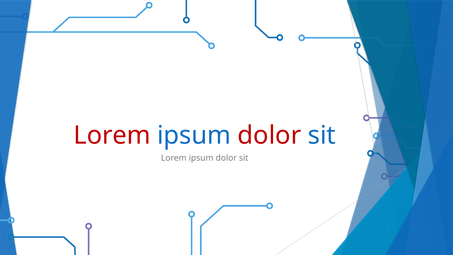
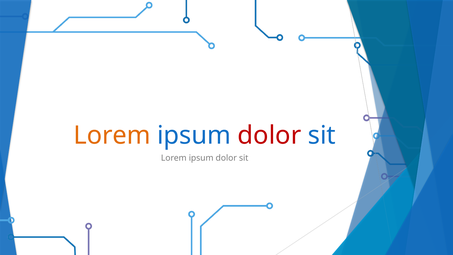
Lorem colour: red -> orange (112, 135)
